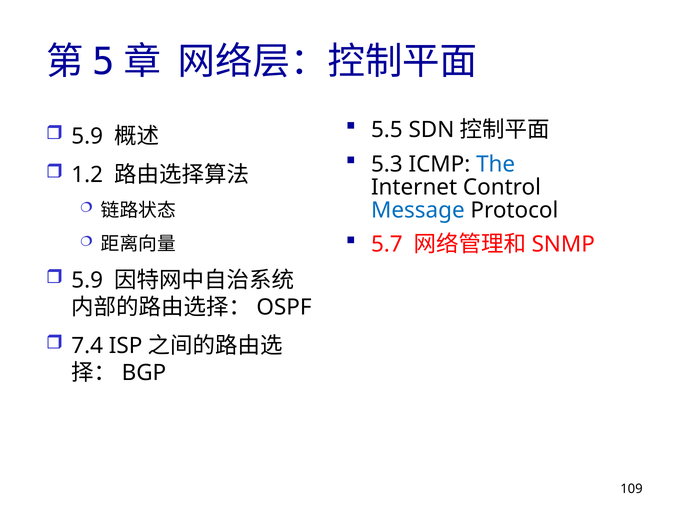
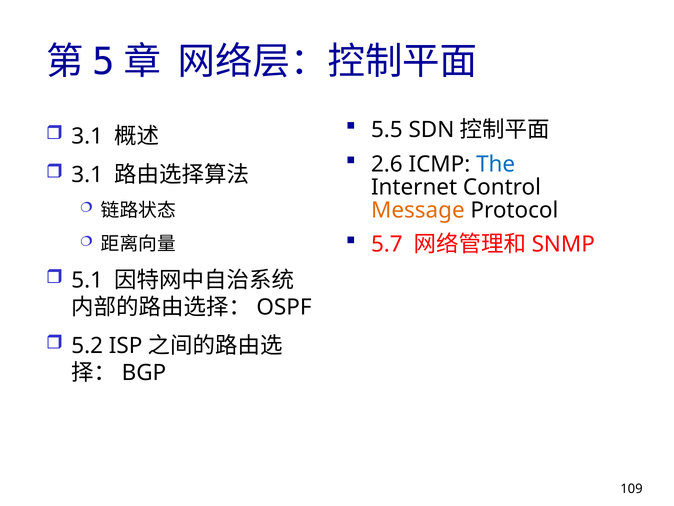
5.9: 5.9 -> 3.1 (87, 136)
5.3: 5.3 -> 2.6 (387, 164)
1.2: 1.2 -> 3.1 (87, 175)
Message colour: blue -> orange (418, 210)
5.9: 5.9 -> 5.1 (87, 280)
7.4: 7.4 -> 5.2 (87, 345)
